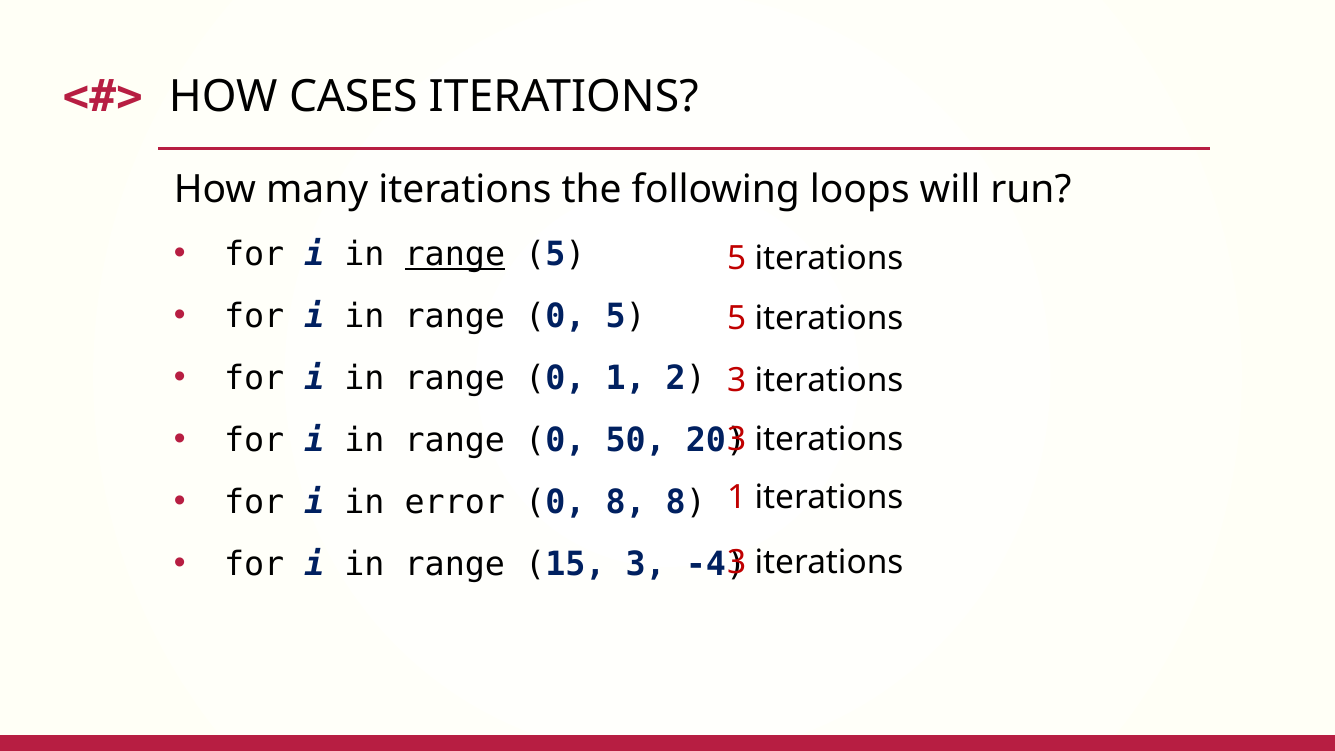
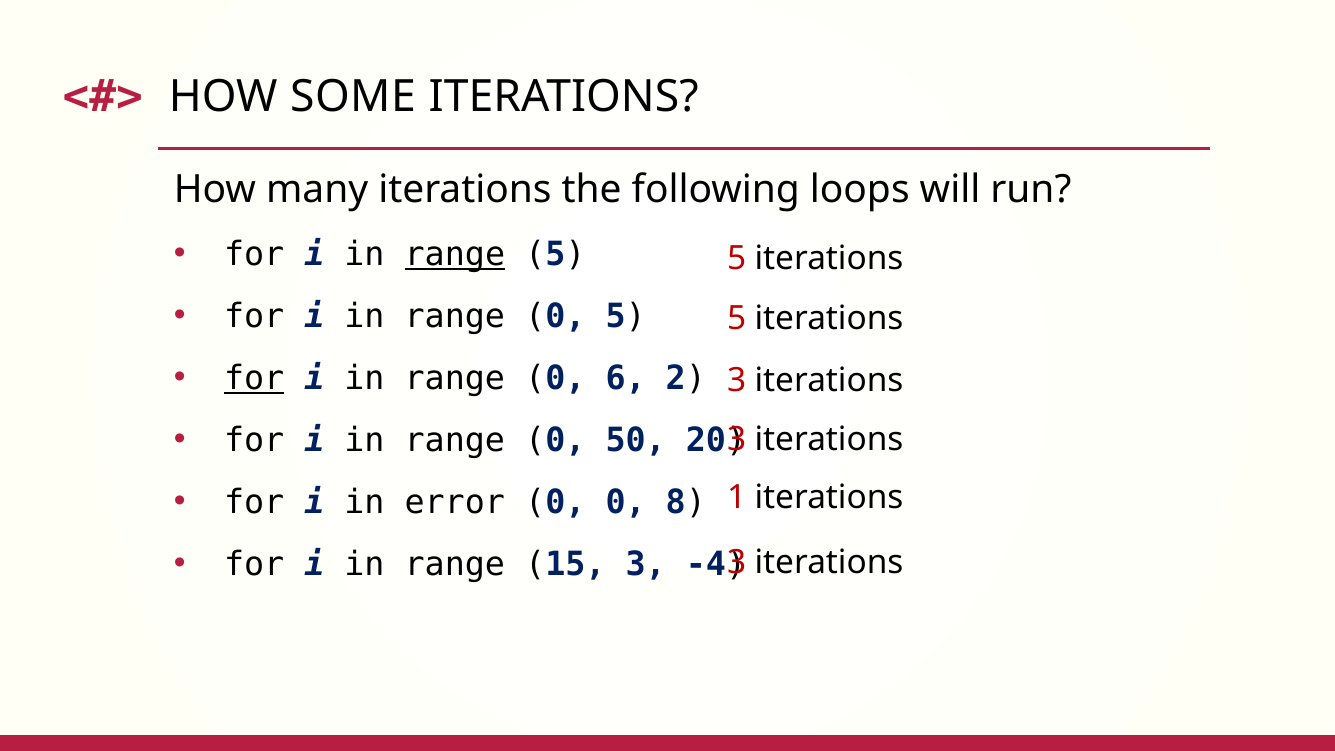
CASES: CASES -> SOME (353, 97)
for underline: none -> present (254, 378)
0 1: 1 -> 6 (626, 378)
0 8: 8 -> 0 (626, 502)
